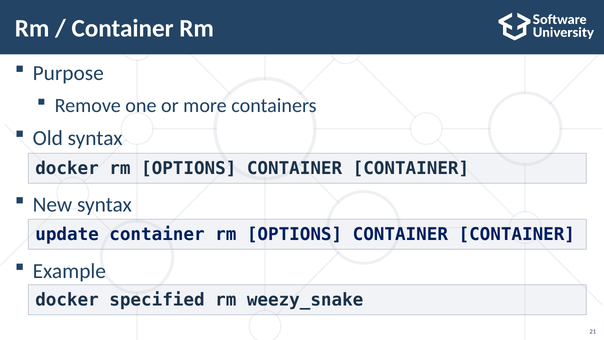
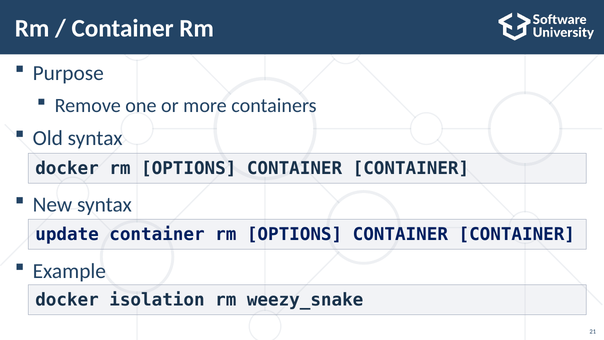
specified: specified -> isolation (157, 300)
